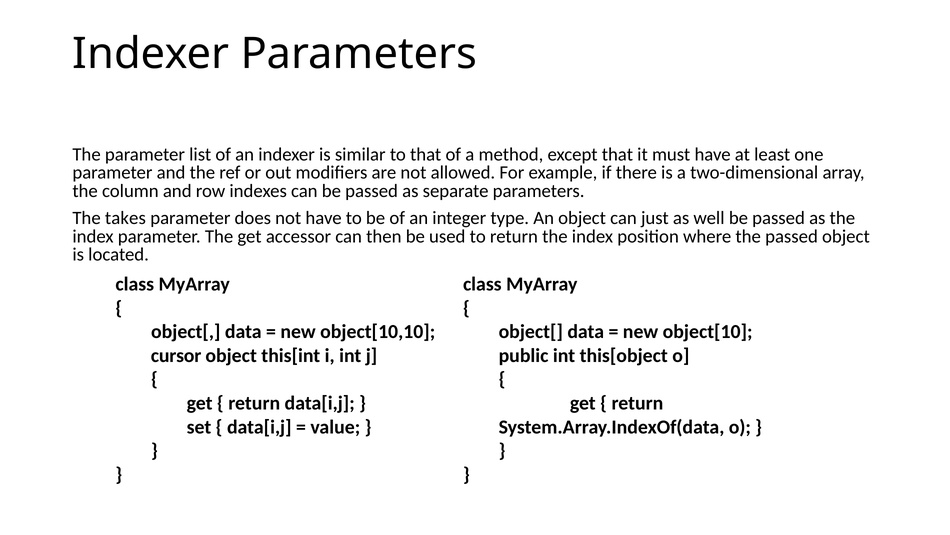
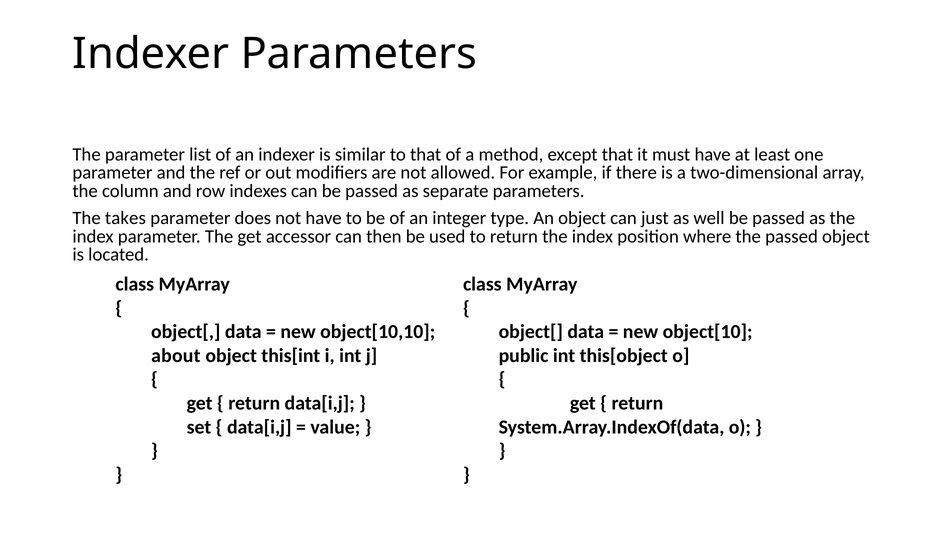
cursor: cursor -> about (176, 355)
